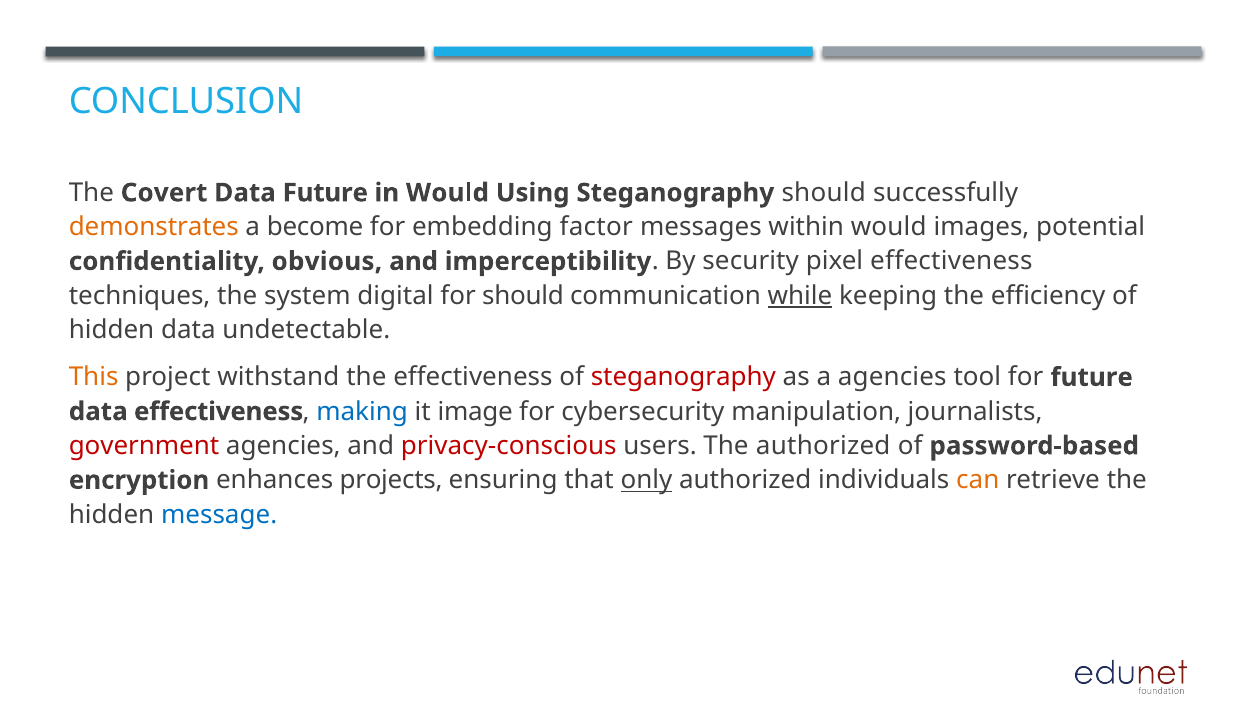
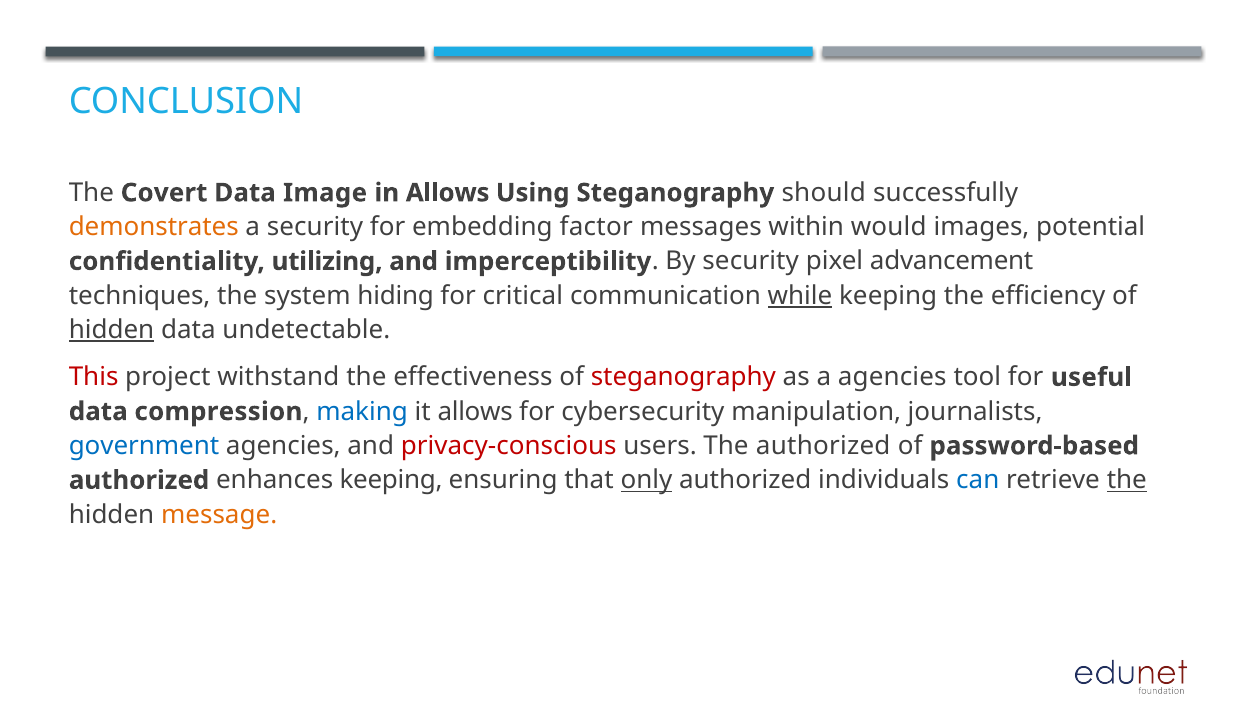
Data Future: Future -> Image (325, 193)
in Would: Would -> Allows (448, 193)
a become: become -> security (315, 227)
obvious: obvious -> utilizing (327, 262)
pixel effectiveness: effectiveness -> advancement (952, 262)
digital: digital -> hiding (396, 296)
for should: should -> critical (523, 296)
hidden underline: none -> present (112, 330)
This colour: orange -> red (94, 378)
for future: future -> useful (1092, 378)
data effectiveness: effectiveness -> compression (218, 412)
it image: image -> allows (475, 412)
government colour: red -> blue (144, 446)
encryption: encryption -> authorized (139, 480)
enhances projects: projects -> keeping (391, 480)
can colour: orange -> blue (978, 480)
the underline: none -> present (1127, 480)
message colour: blue -> orange (219, 515)
